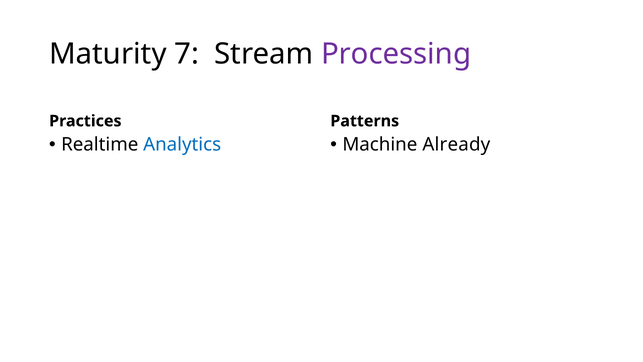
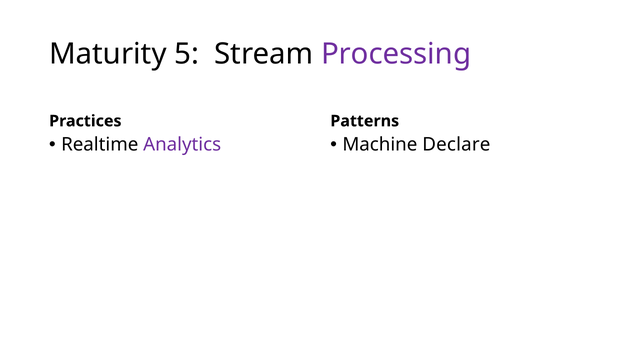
7: 7 -> 5 (187, 54)
Analytics colour: blue -> purple (182, 145)
Already: Already -> Declare (456, 145)
